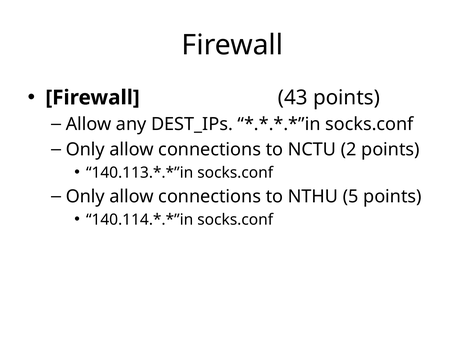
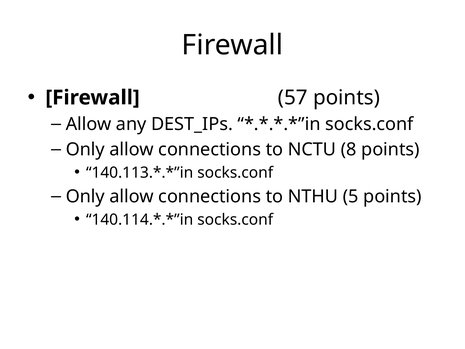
43: 43 -> 57 (293, 98)
2: 2 -> 8 (349, 150)
